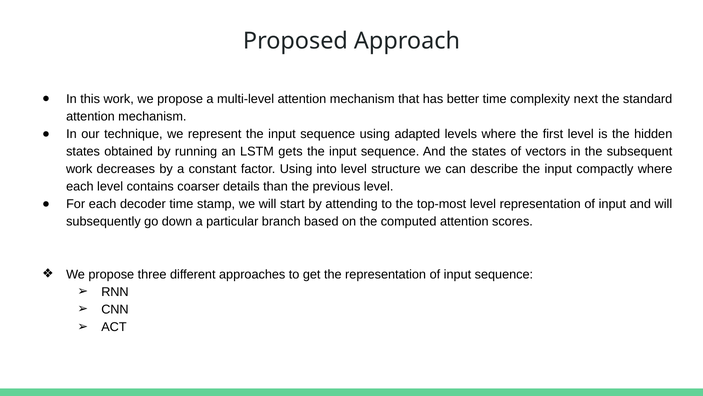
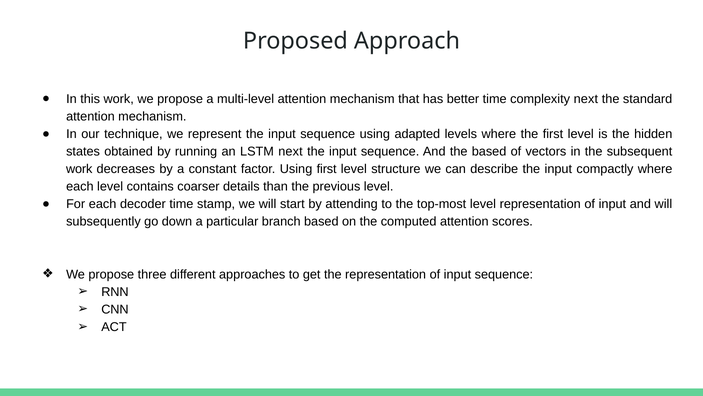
LSTM gets: gets -> next (290, 151)
the states: states -> based (489, 151)
Using into: into -> first (327, 169)
